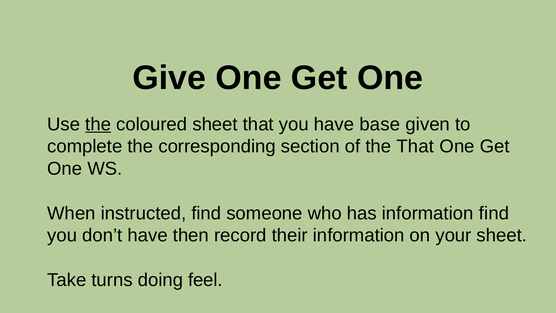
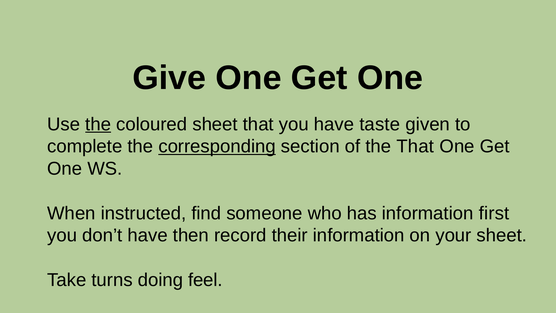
base: base -> taste (380, 124)
corresponding underline: none -> present (217, 146)
information find: find -> first (494, 213)
